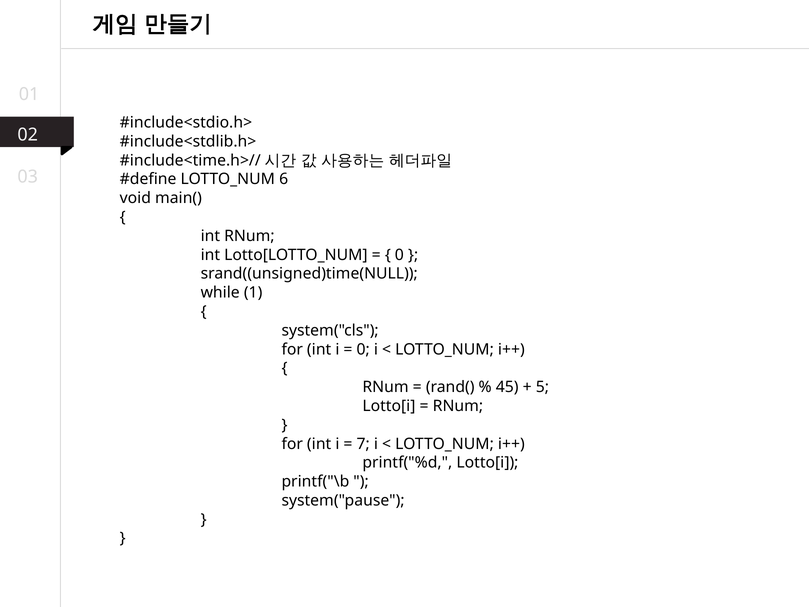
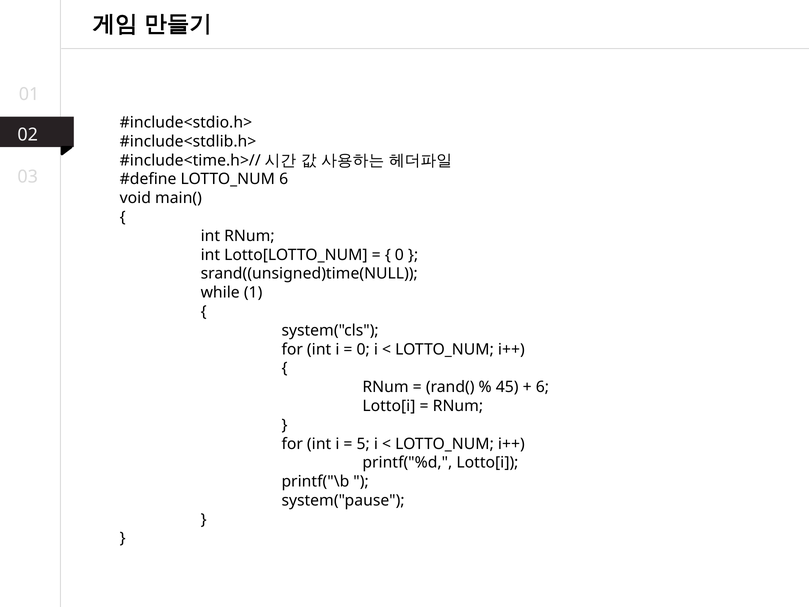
5: 5 -> 6 (542, 387)
7: 7 -> 5 (363, 444)
